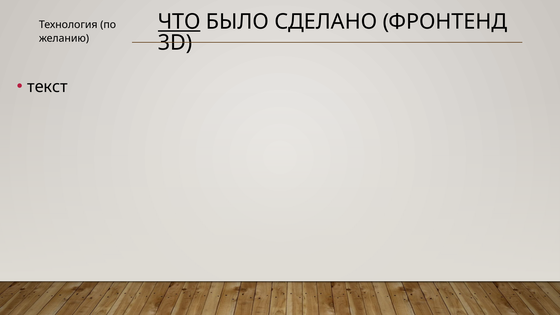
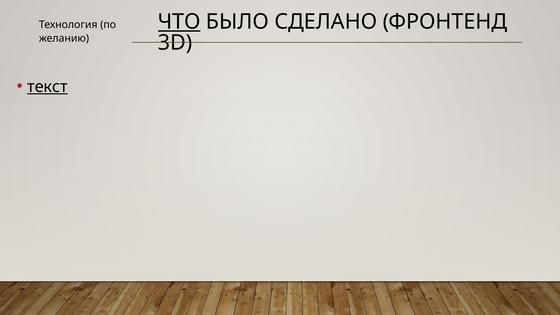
текст underline: none -> present (48, 87)
